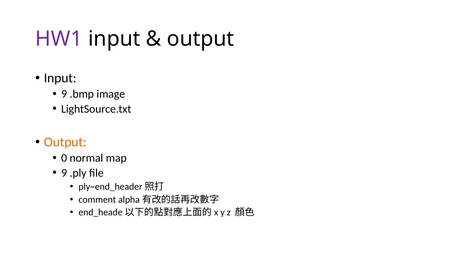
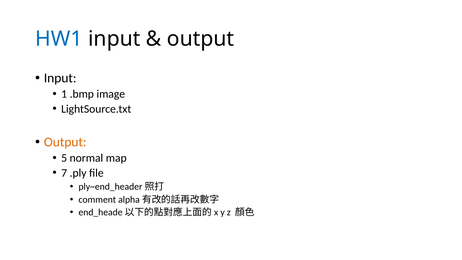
HW1 colour: purple -> blue (59, 39)
9: 9 -> 1 (64, 94)
0: 0 -> 5 (64, 158)
9: 9 -> 7 (64, 173)
